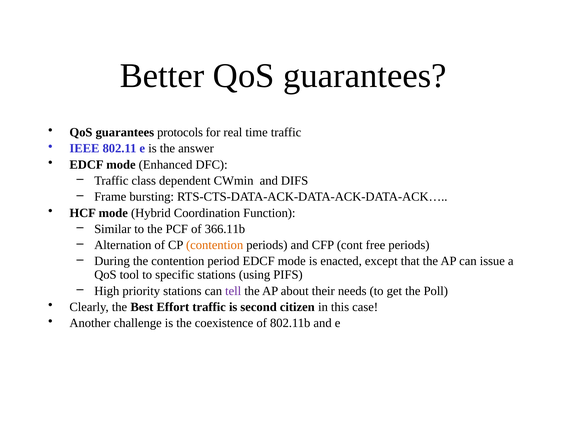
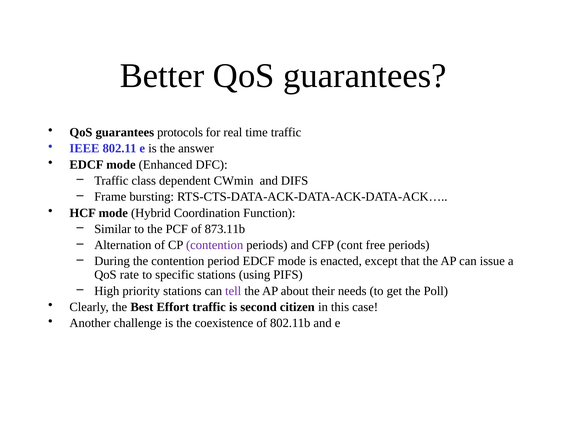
366.11b: 366.11b -> 873.11b (225, 229)
contention colour: orange -> purple (215, 245)
tool: tool -> rate (129, 275)
